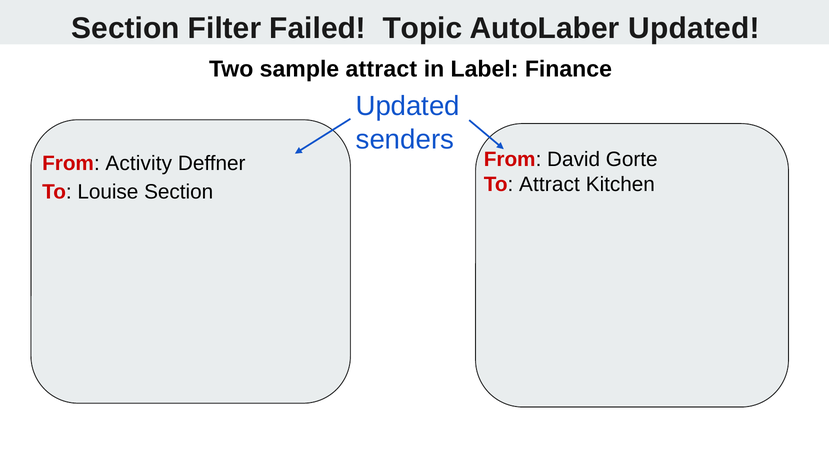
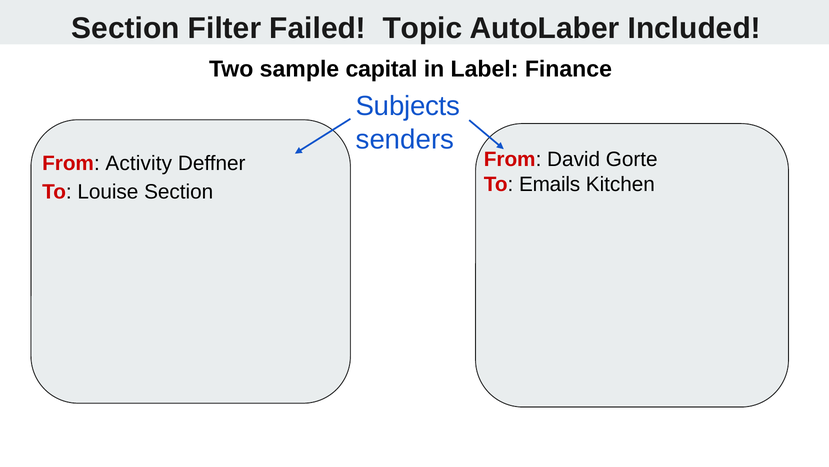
AutoLaber Updated: Updated -> Included (694, 28)
sample attract: attract -> capital (381, 69)
Updated: Updated -> Subjects (408, 106)
To Attract: Attract -> Emails (550, 184)
